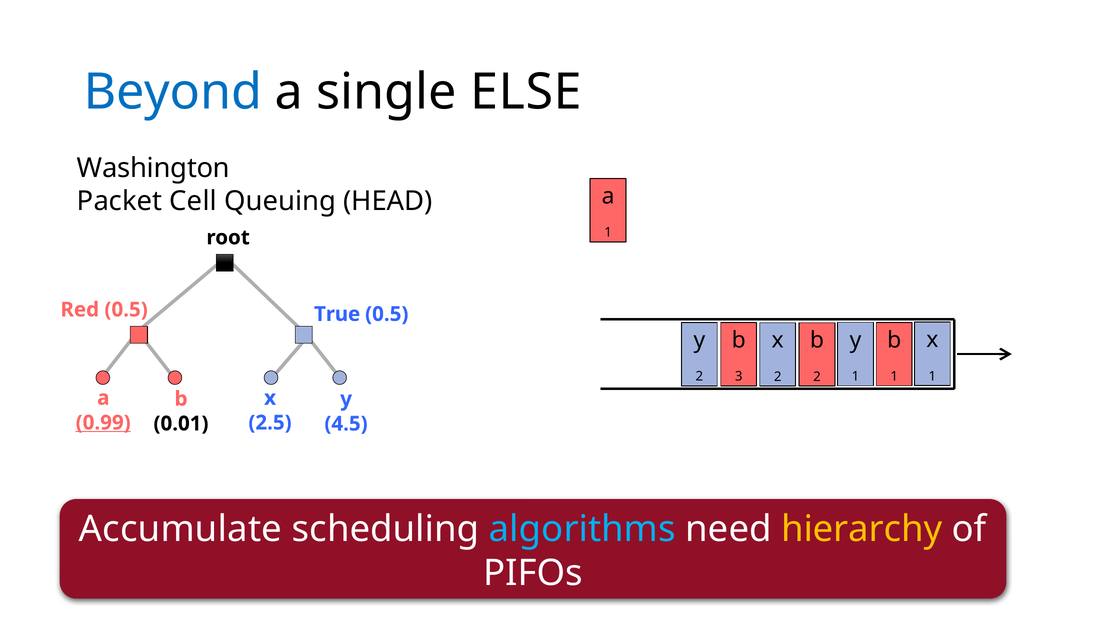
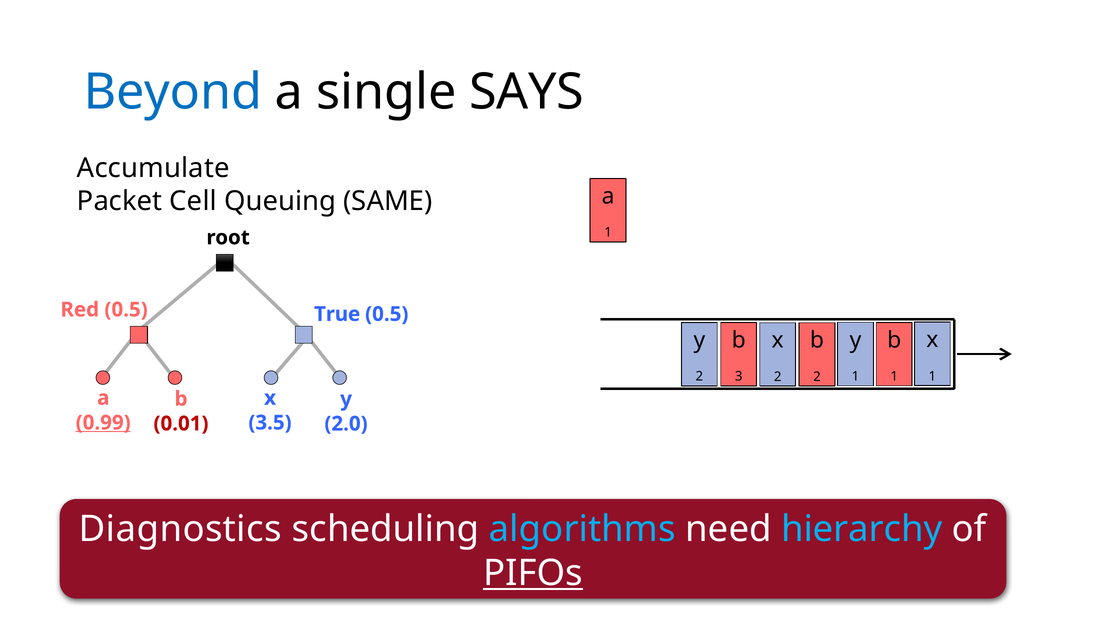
ELSE: ELSE -> SAYS (526, 92)
Washington: Washington -> Accumulate (153, 168)
HEAD: HEAD -> SAME (388, 201)
2.5: 2.5 -> 3.5 (270, 422)
0.01 colour: black -> red (181, 423)
4.5: 4.5 -> 2.0 (346, 423)
Accumulate: Accumulate -> Diagnostics (180, 529)
hierarchy colour: yellow -> light blue (862, 529)
PIFOs underline: none -> present (533, 573)
